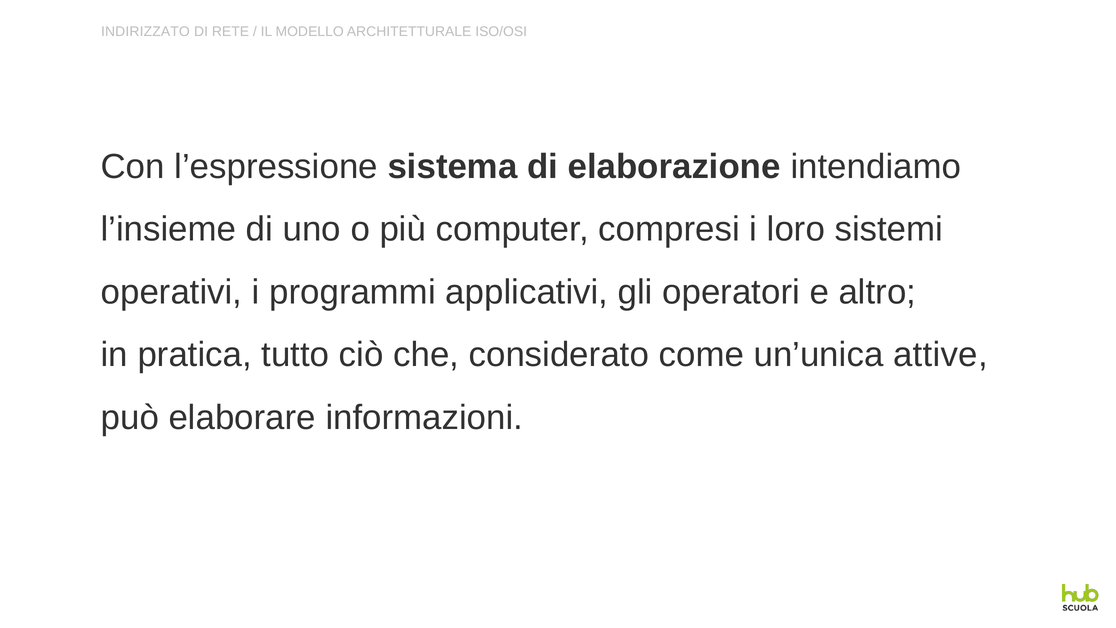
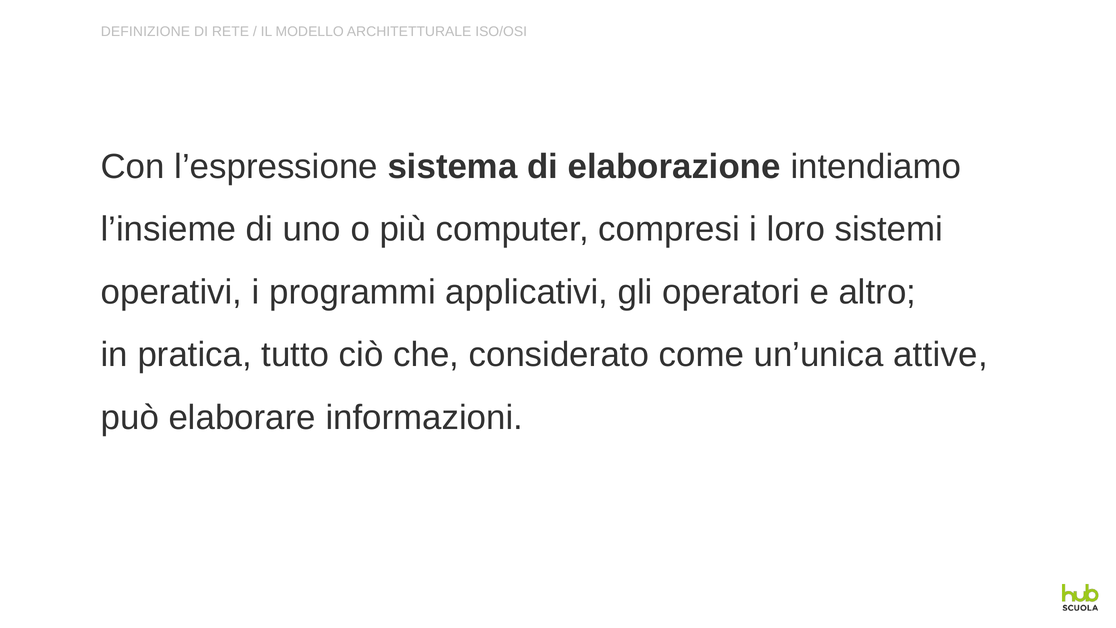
INDIRIZZATO: INDIRIZZATO -> DEFINIZIONE (145, 32)
